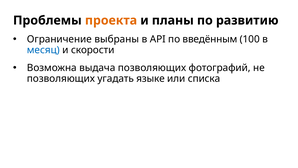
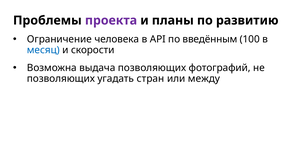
проекта colour: orange -> purple (111, 20)
выбраны: выбраны -> человека (117, 39)
языке: языке -> стран (150, 78)
списка: списка -> между (204, 78)
